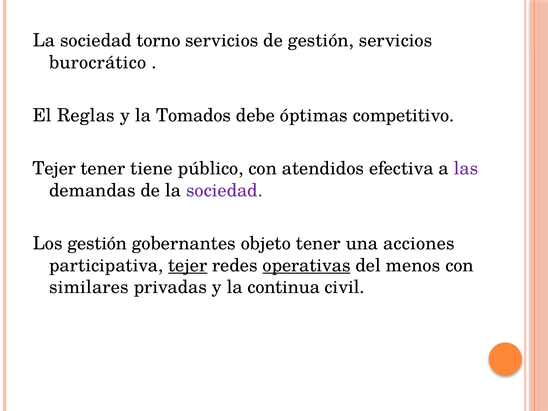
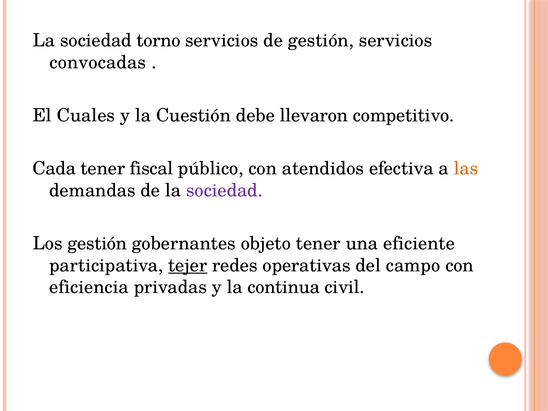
burocrático: burocrático -> convocadas (98, 63)
Reglas: Reglas -> Cuales (86, 116)
Tomados: Tomados -> Cuestión (193, 116)
óptimas: óptimas -> llevaron (314, 116)
Tejer: Tejer -> Cada (54, 169)
tiene: tiene -> fiscal (152, 169)
las colour: purple -> orange (466, 169)
acciones: acciones -> eficiente (419, 243)
operativas underline: present -> none (307, 265)
menos: menos -> campo (413, 265)
similares: similares -> eficiencia (89, 287)
